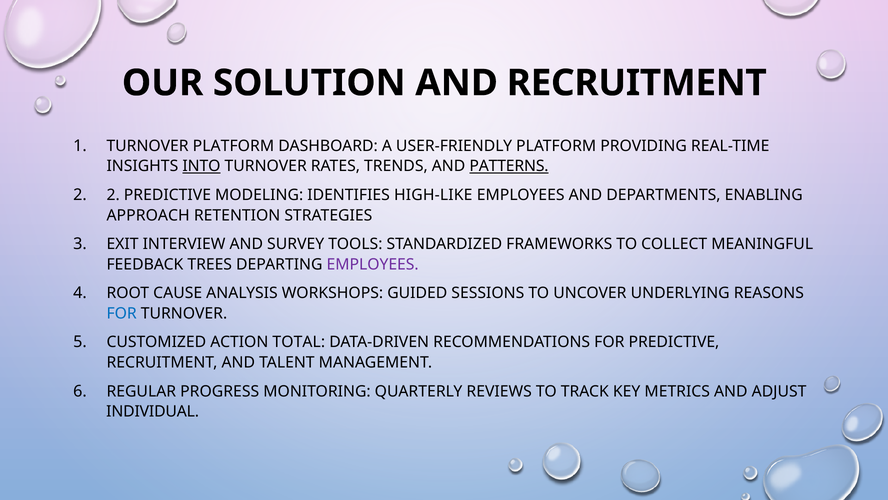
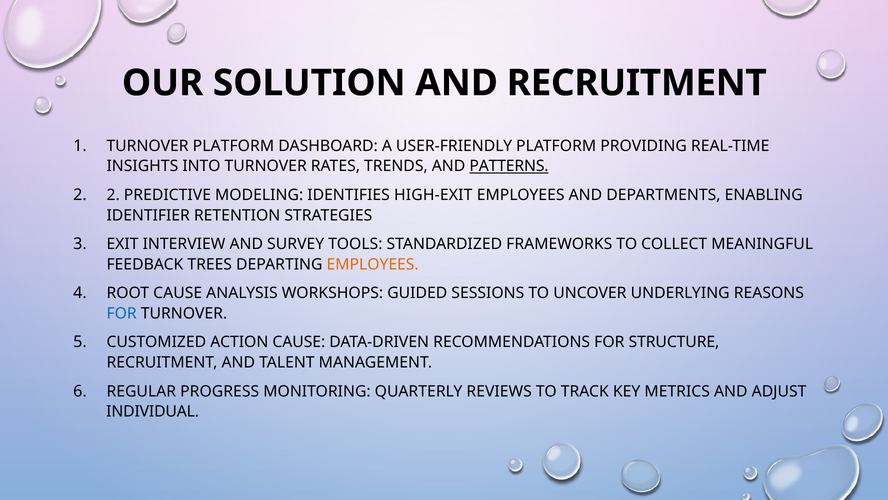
INTO underline: present -> none (201, 166)
HIGH-LIKE: HIGH-LIKE -> HIGH-EXIT (433, 195)
APPROACH: APPROACH -> IDENTIFIER (148, 215)
EMPLOYEES colour: purple -> orange (373, 264)
ACTION TOTAL: TOTAL -> CAUSE (299, 342)
FOR PREDICTIVE: PREDICTIVE -> STRUCTURE (674, 342)
